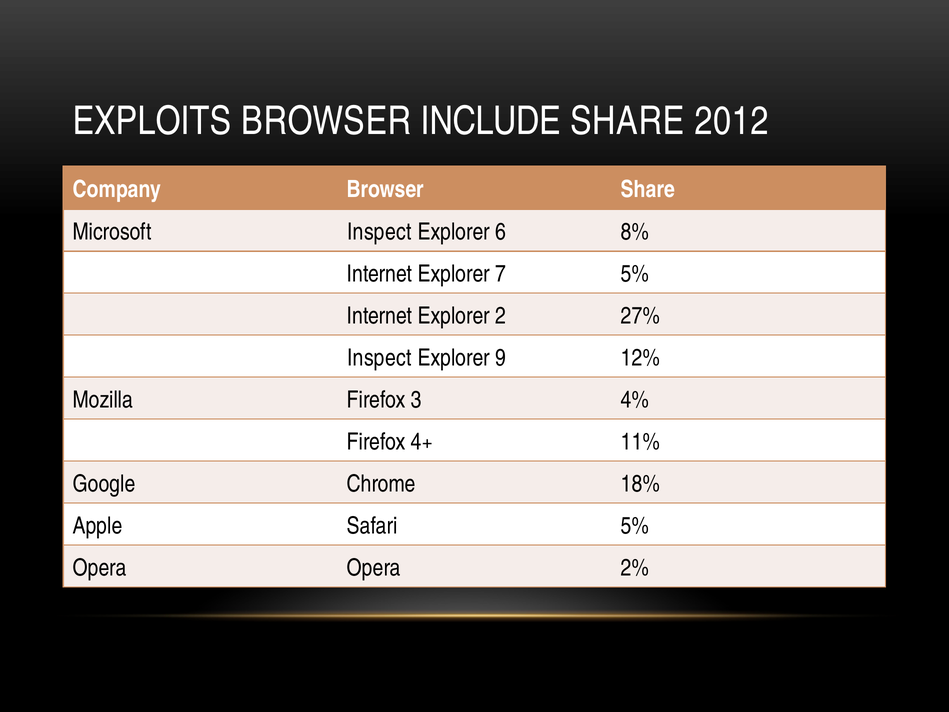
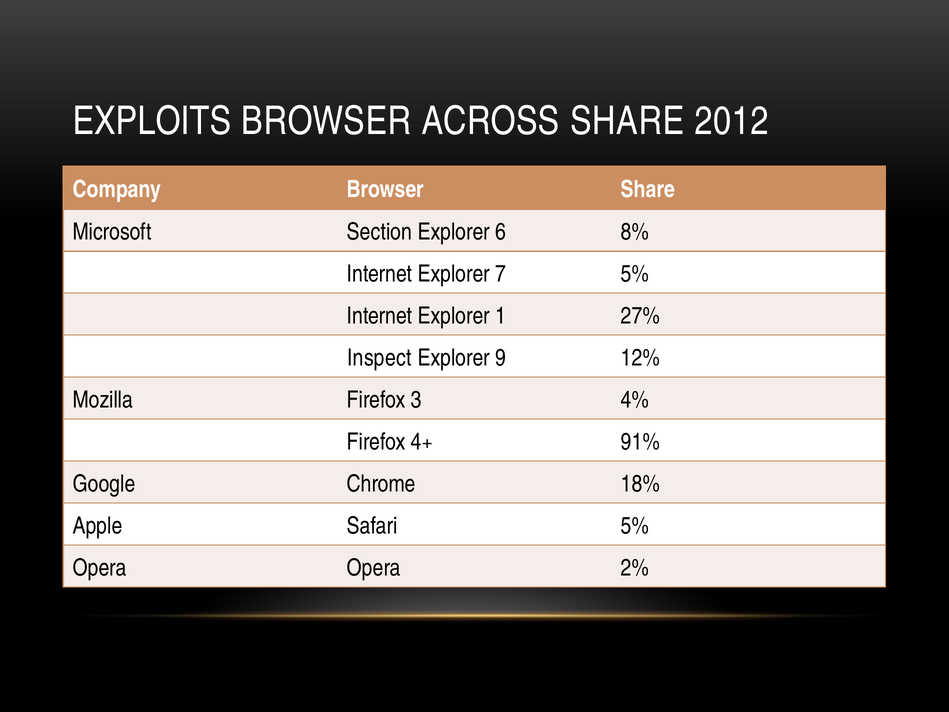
INCLUDE: INCLUDE -> ACROSS (491, 121)
Microsoft Inspect: Inspect -> Section (379, 232)
2: 2 -> 1 (501, 316)
11%: 11% -> 91% (640, 442)
